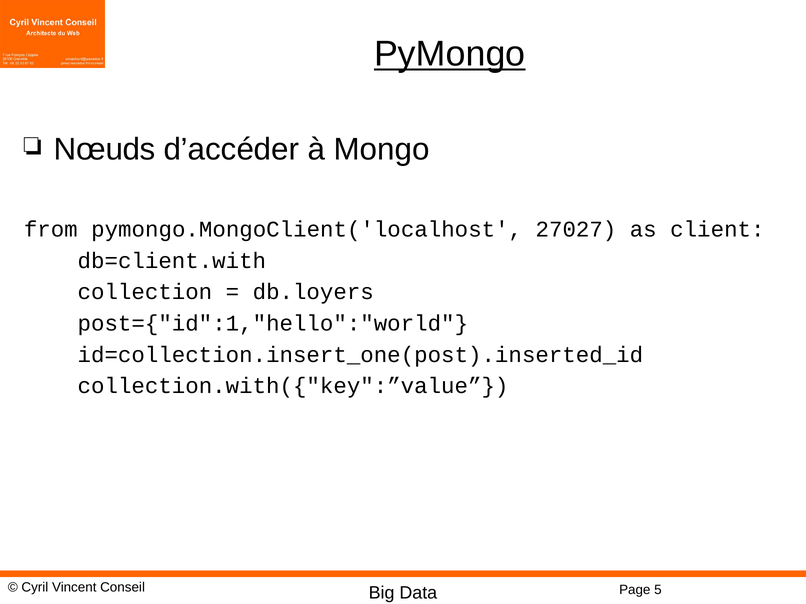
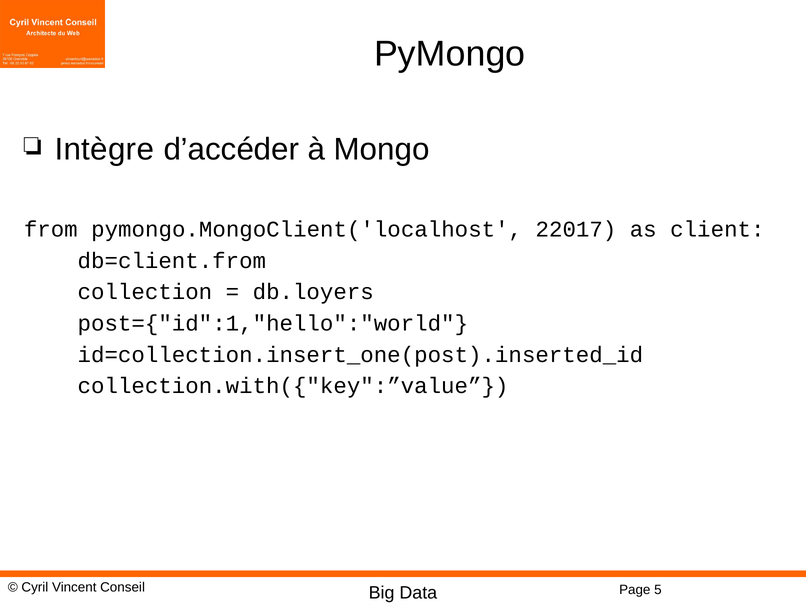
PyMongo underline: present -> none (450, 54)
Nœuds: Nœuds -> Intègre (104, 150)
27027: 27027 -> 22017 (576, 230)
db=client.with: db=client.with -> db=client.from (172, 261)
